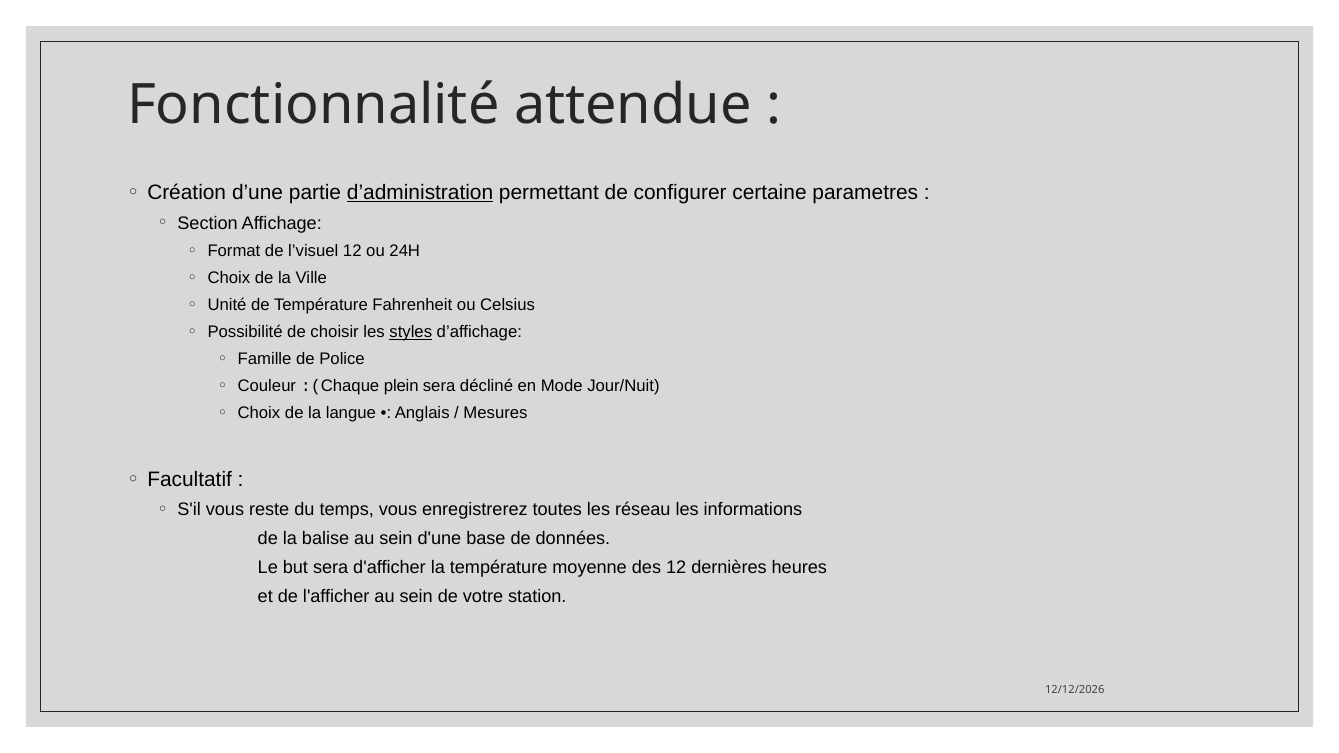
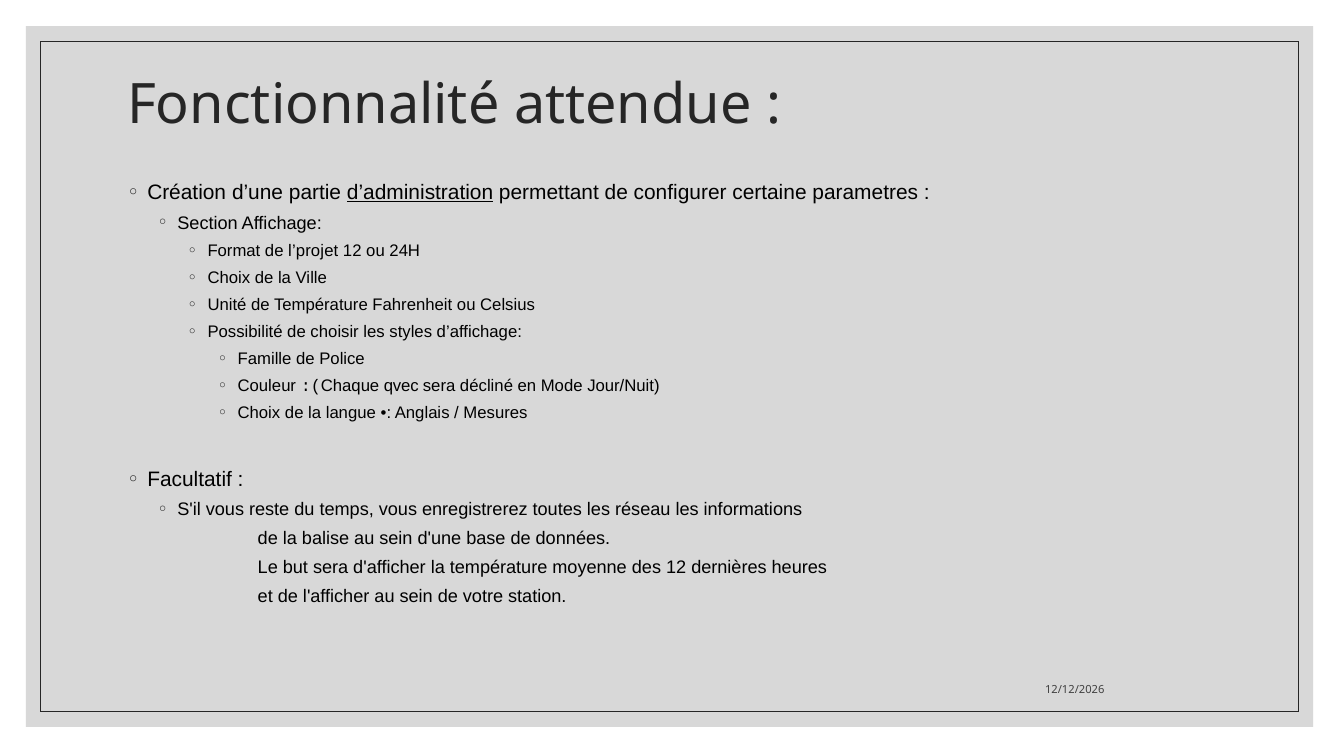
l’visuel: l’visuel -> l’projet (313, 251)
styles underline: present -> none (411, 332)
plein: plein -> qvec (401, 386)
